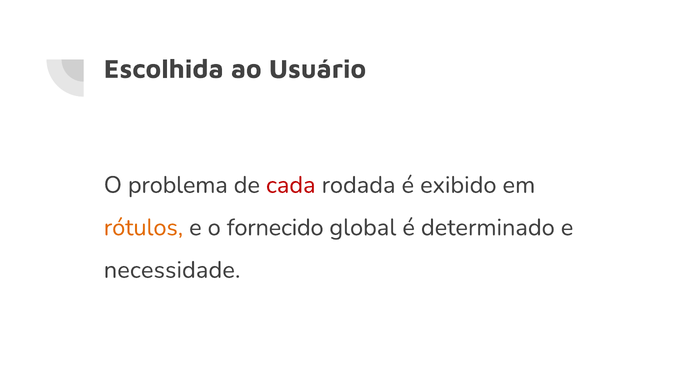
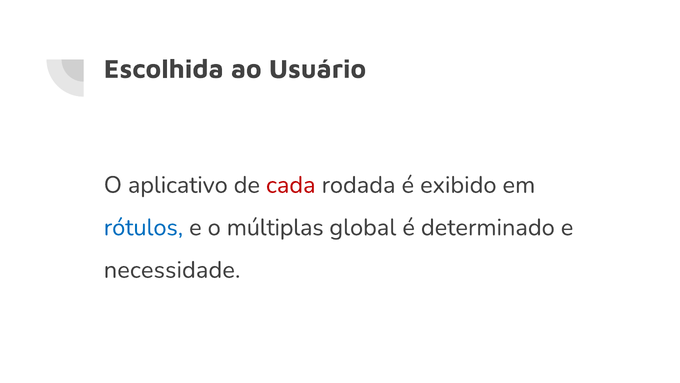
problema: problema -> aplicativo (178, 185)
rótulos colour: orange -> blue (143, 227)
fornecido: fornecido -> múltiplas (275, 227)
